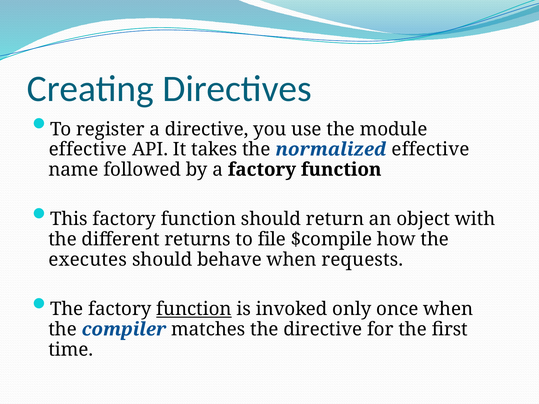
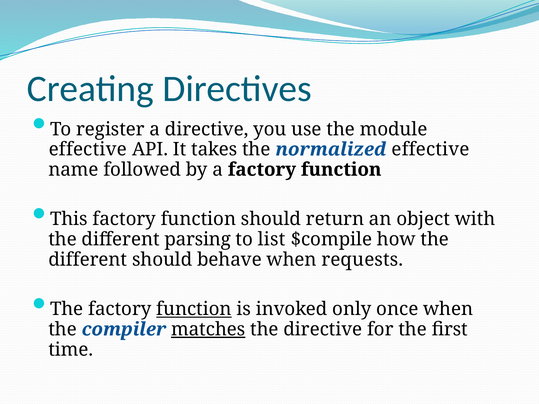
returns: returns -> parsing (198, 239)
file: file -> list (272, 239)
executes: executes -> different (88, 260)
matches underline: none -> present (208, 330)
